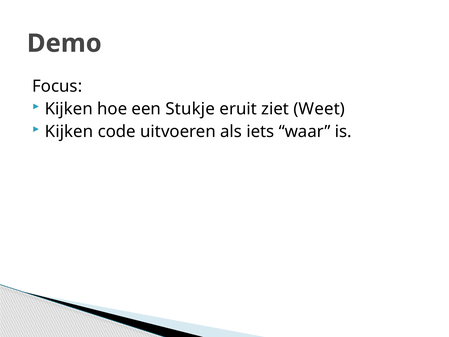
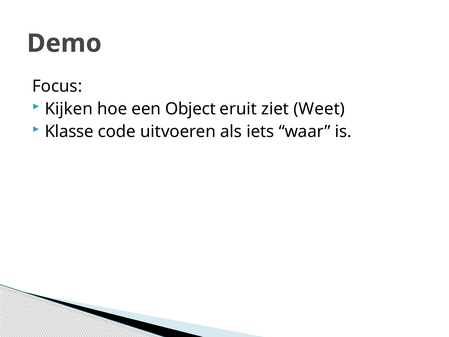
Stukje: Stukje -> Object (190, 109)
Kijken: Kijken -> Klasse (69, 132)
